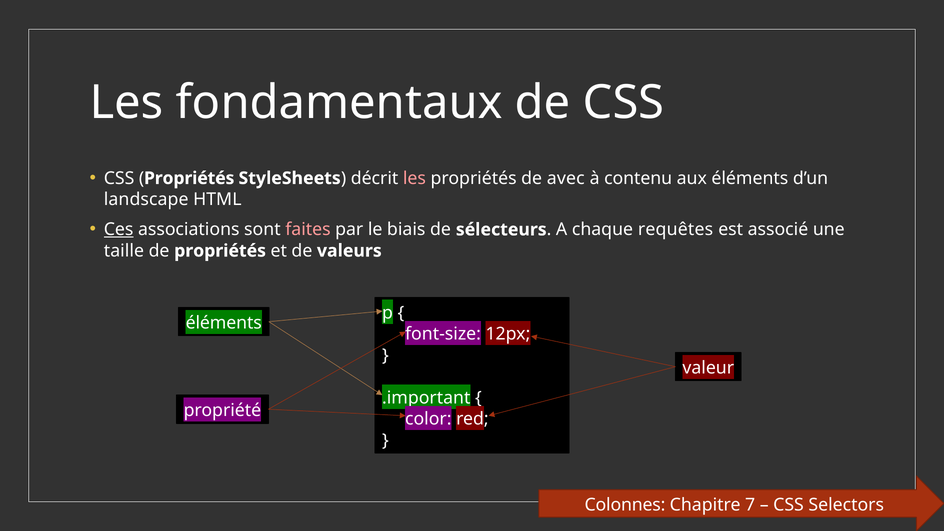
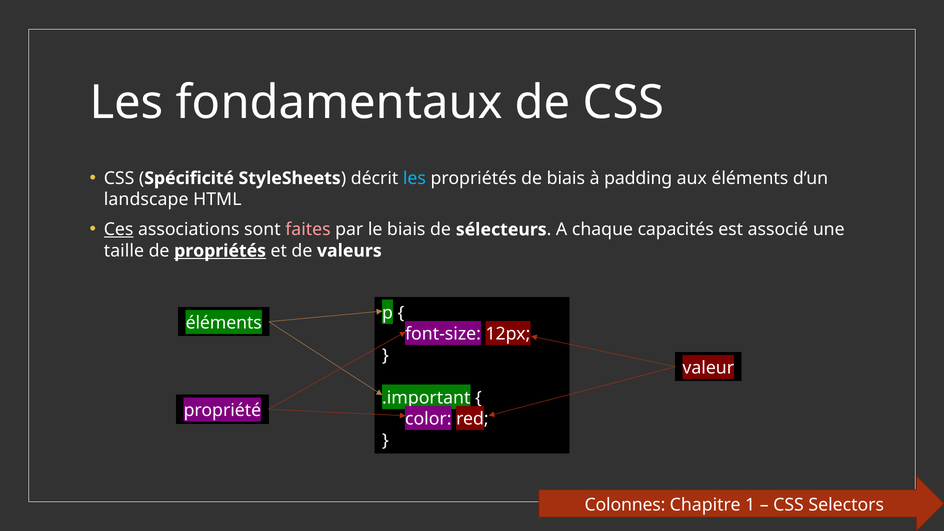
Propriétés: Propriétés -> Spécificité (189, 178)
les colour: pink -> light blue (414, 178)
de avec: avec -> biais (566, 178)
contenu: contenu -> padding (638, 178)
requêtes: requêtes -> capacités (676, 230)
propriétés underline: none -> present (220, 251)
7: 7 -> 1 (750, 505)
